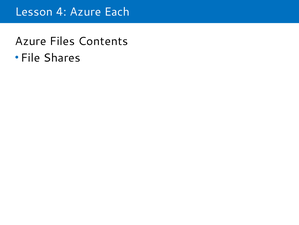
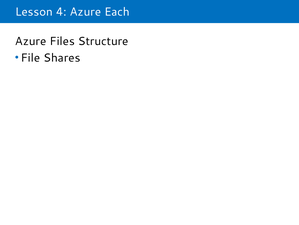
Contents: Contents -> Structure (103, 41)
